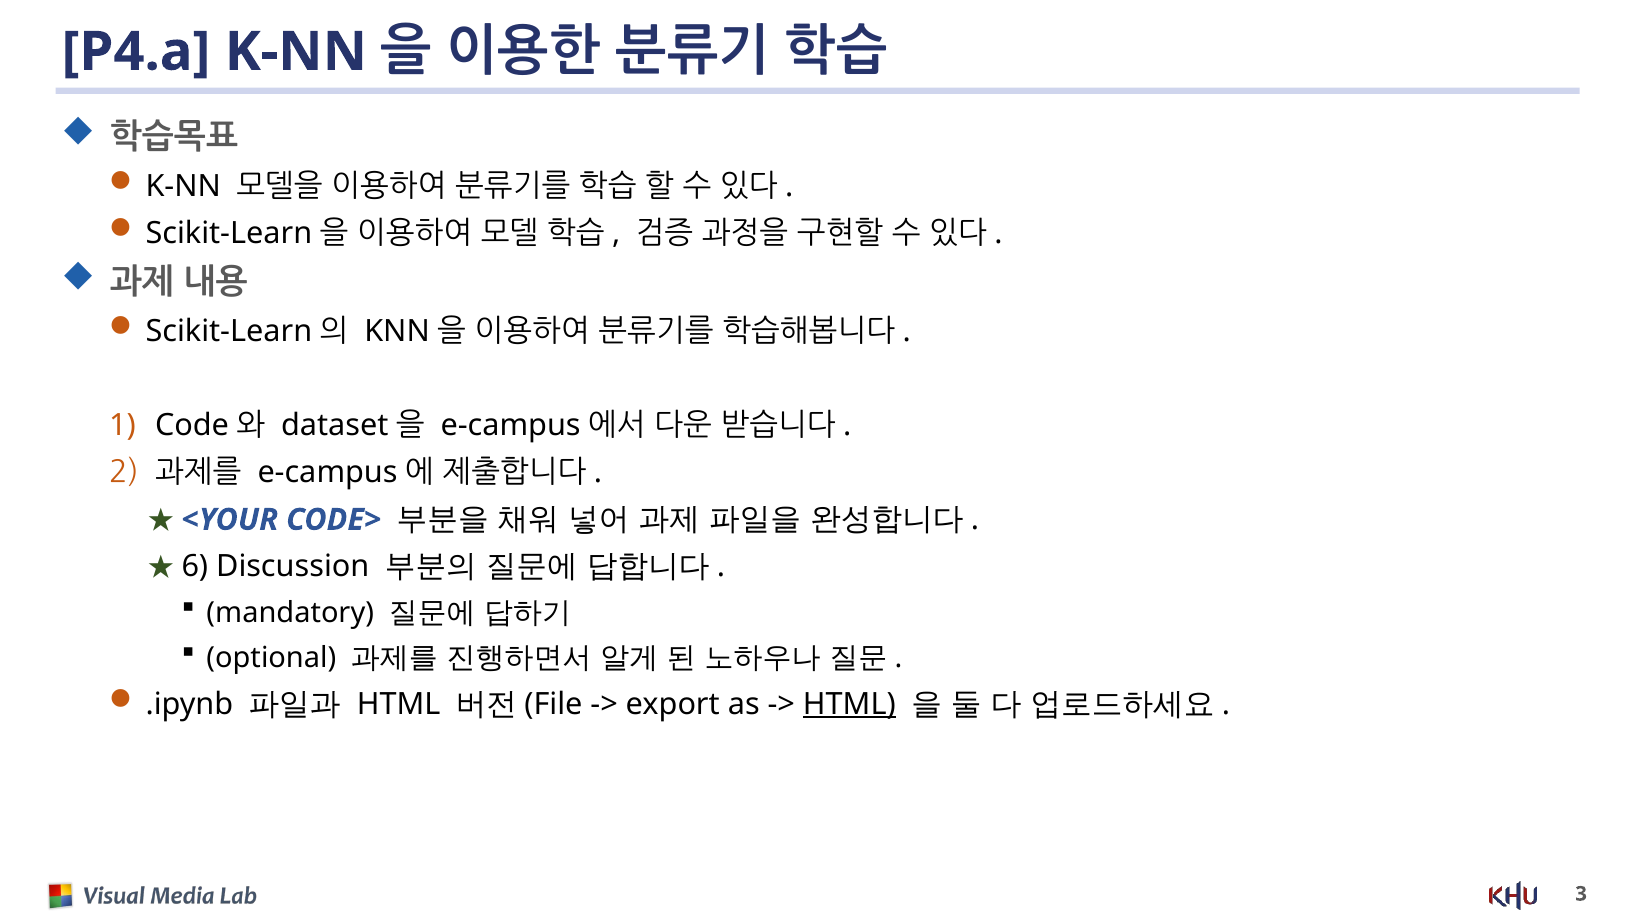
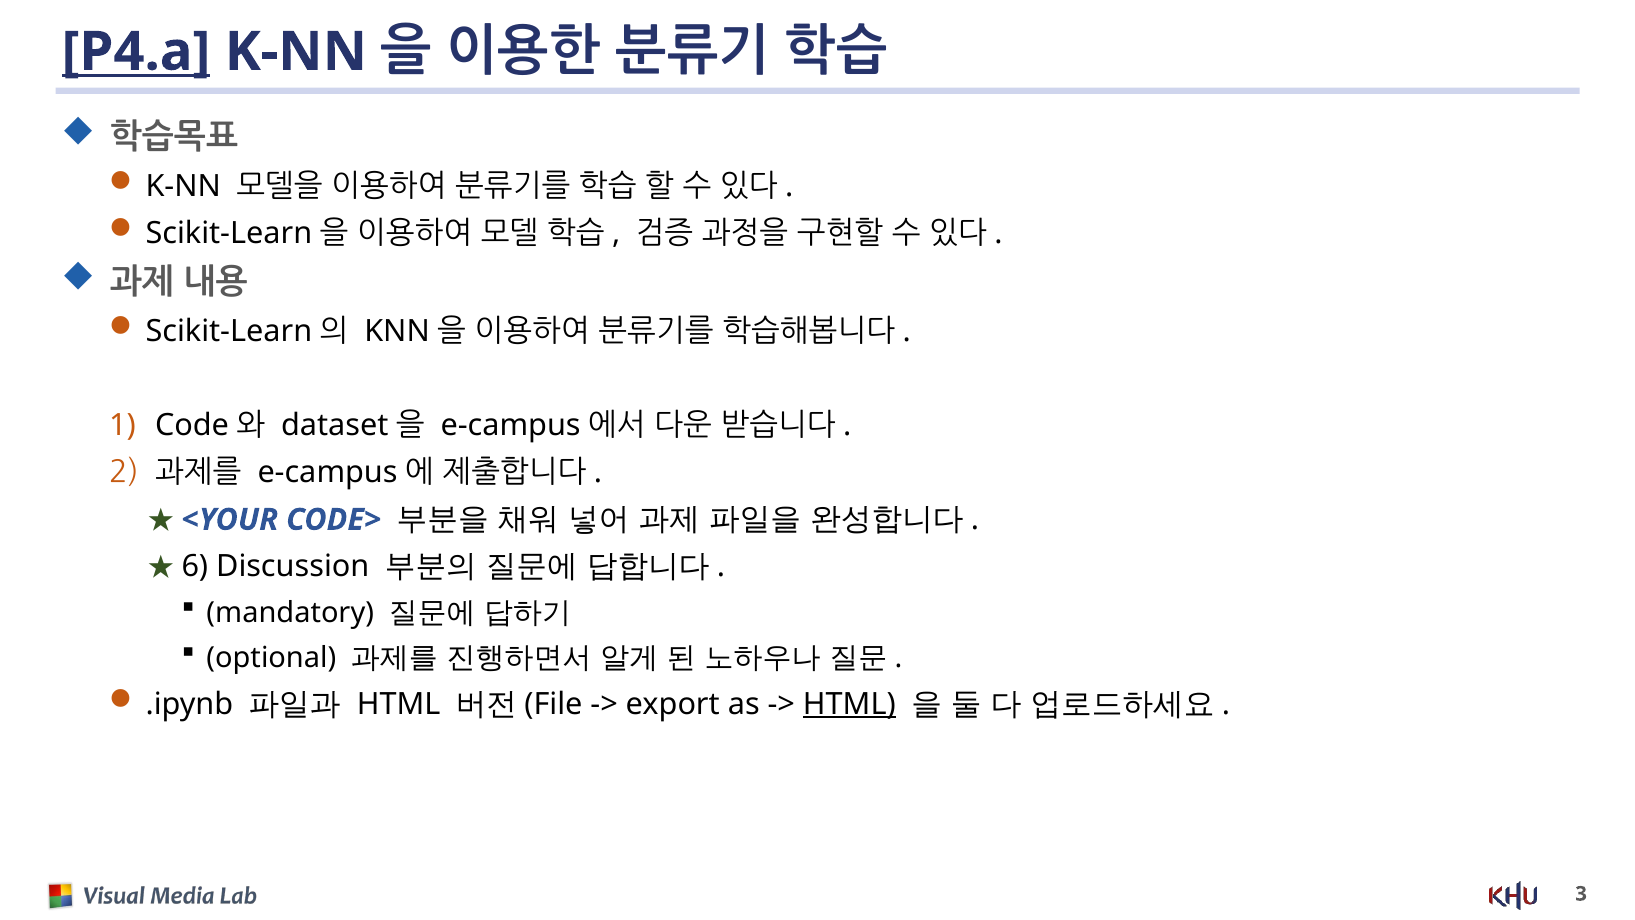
P4.a underline: none -> present (136, 52)
